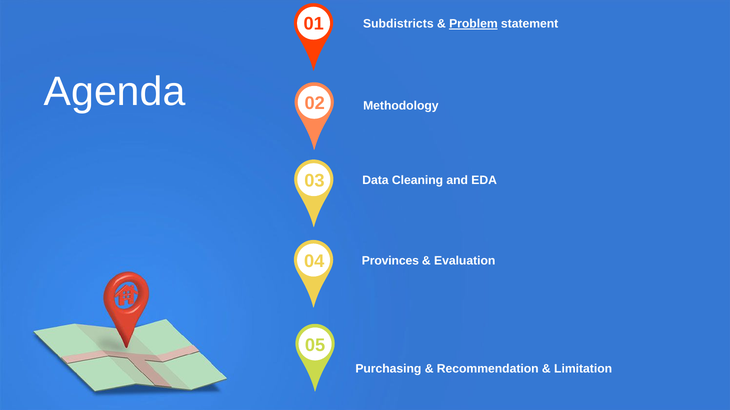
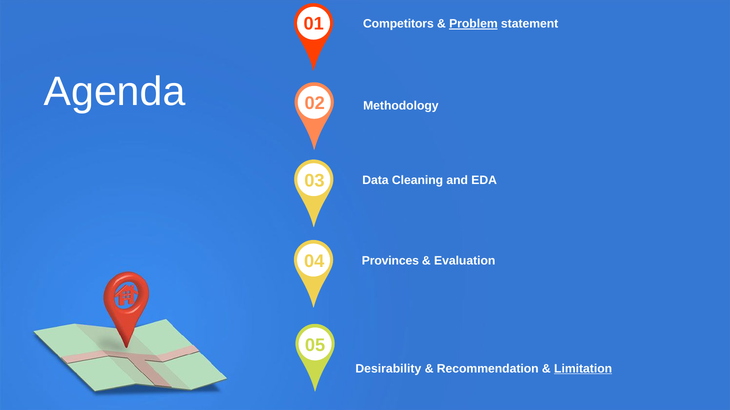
Subdistricts: Subdistricts -> Competitors (398, 24)
Purchasing: Purchasing -> Desirability (388, 369)
Limitation underline: none -> present (583, 369)
